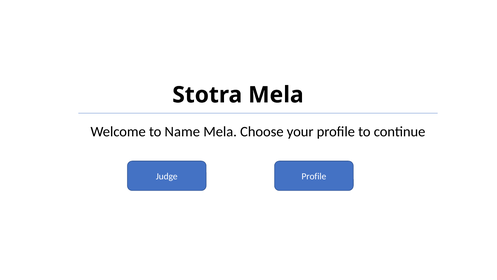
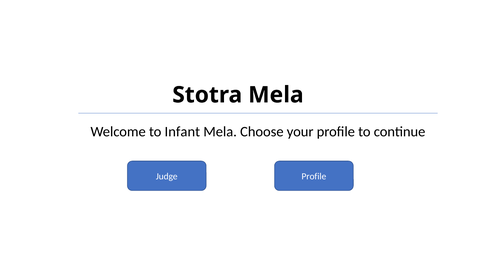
Name: Name -> Infant (182, 132)
